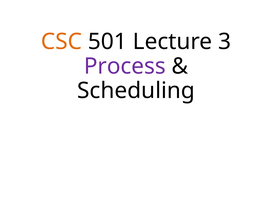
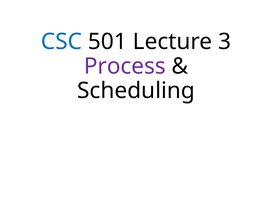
CSC colour: orange -> blue (62, 42)
